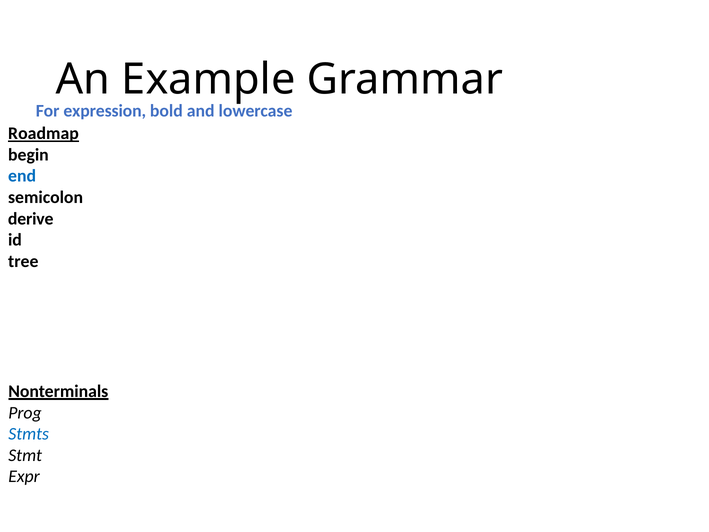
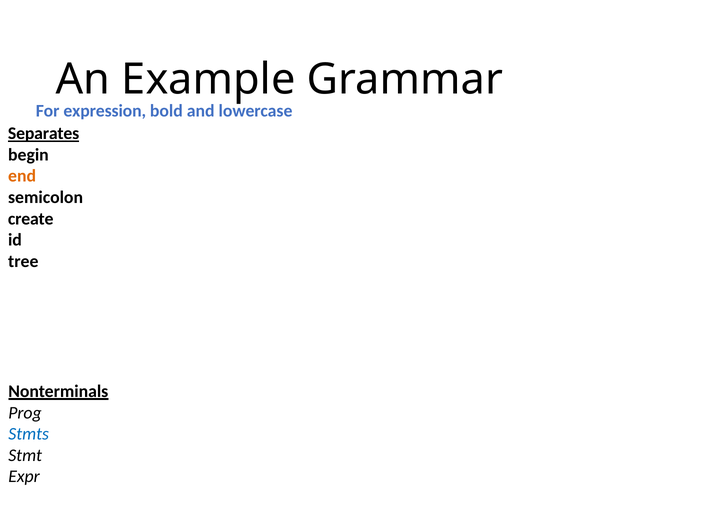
Roadmap: Roadmap -> Separates (44, 133)
end colour: blue -> orange (22, 176)
derive: derive -> create (31, 219)
